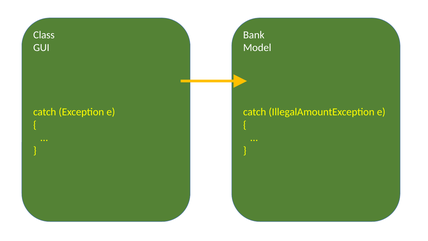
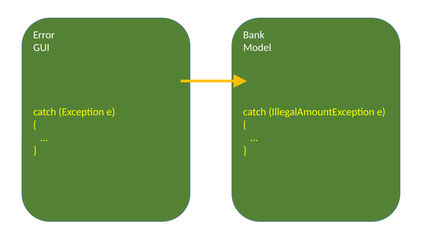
Class: Class -> Error (44, 35)
